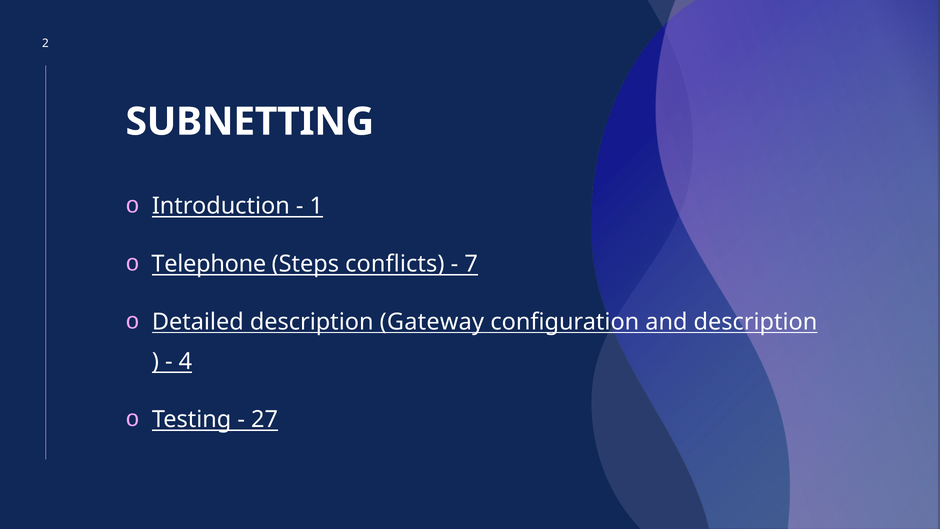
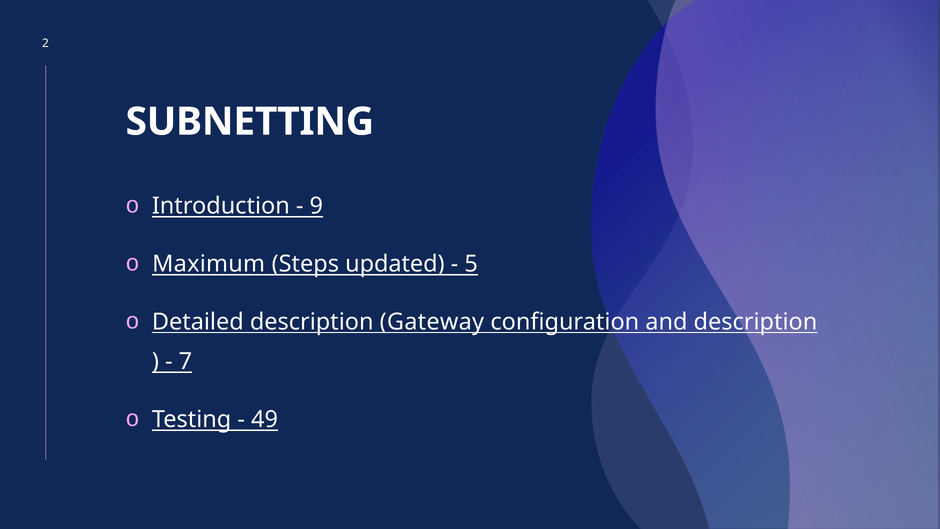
1: 1 -> 9 (316, 206)
Telephone: Telephone -> Maximum (209, 264)
conflicts: conflicts -> updated (395, 264)
7: 7 -> 5 (471, 264)
4: 4 -> 7 (185, 361)
27: 27 -> 49 (265, 419)
